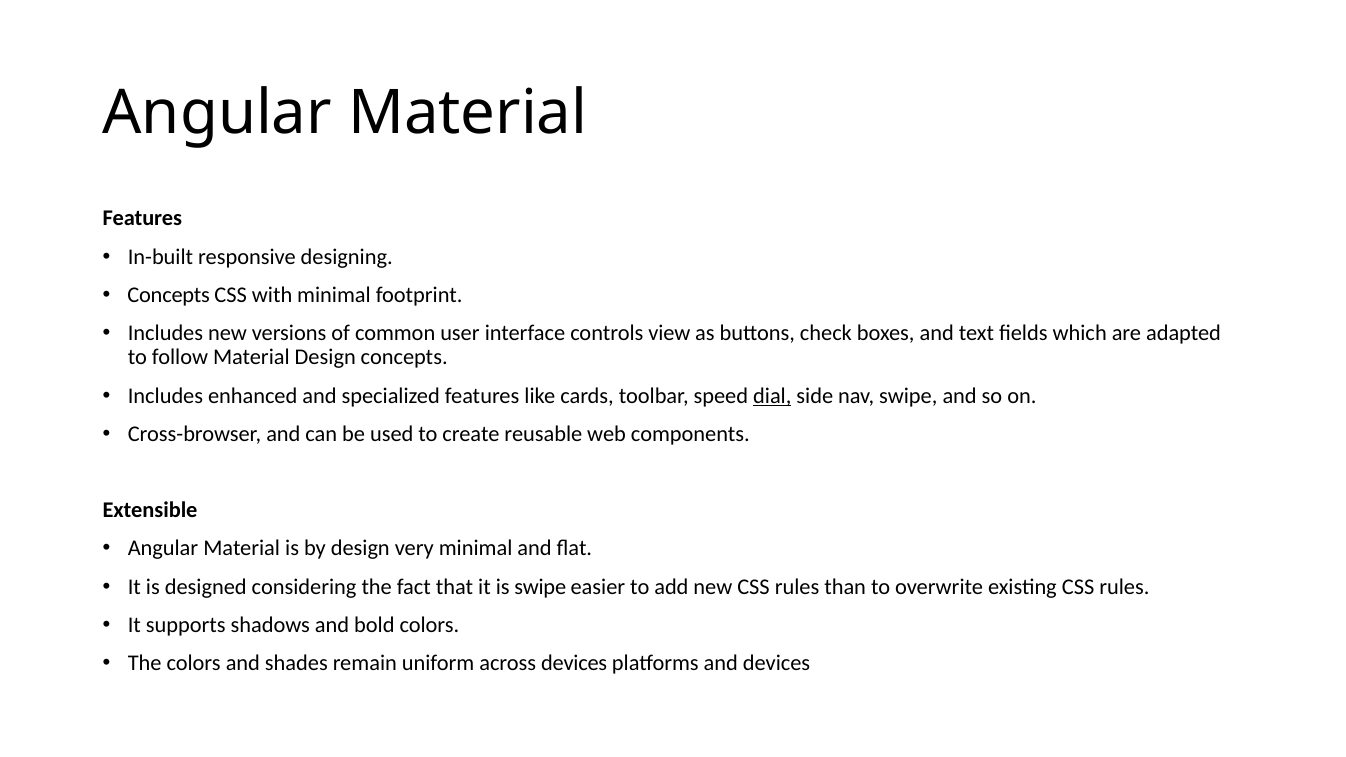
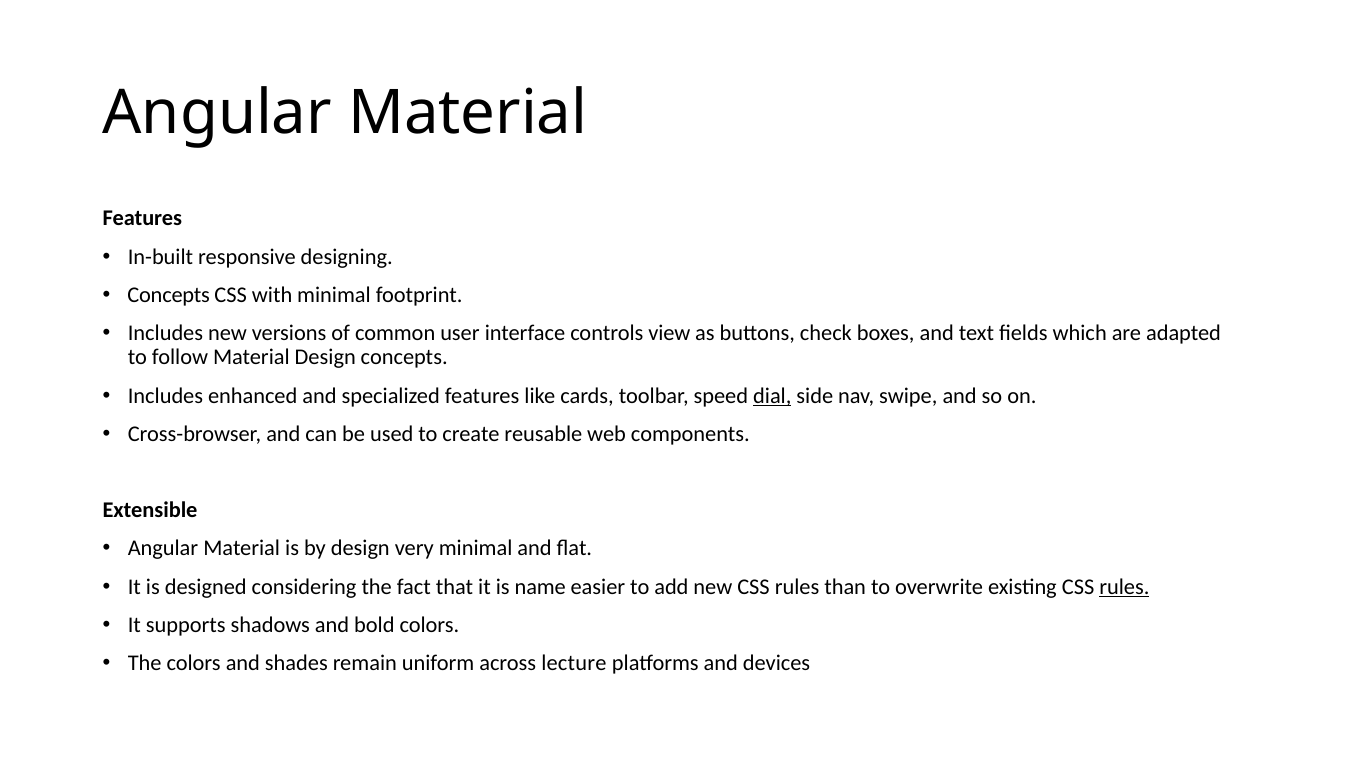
is swipe: swipe -> name (540, 587)
rules underline: none -> present (1124, 587)
across devices: devices -> lecture (574, 663)
